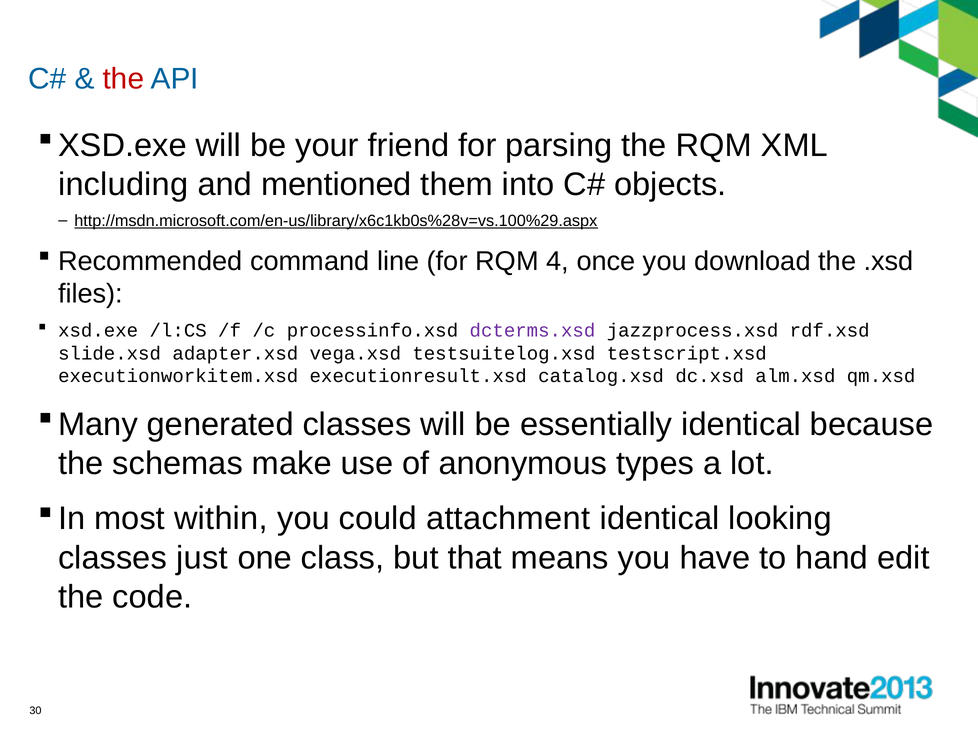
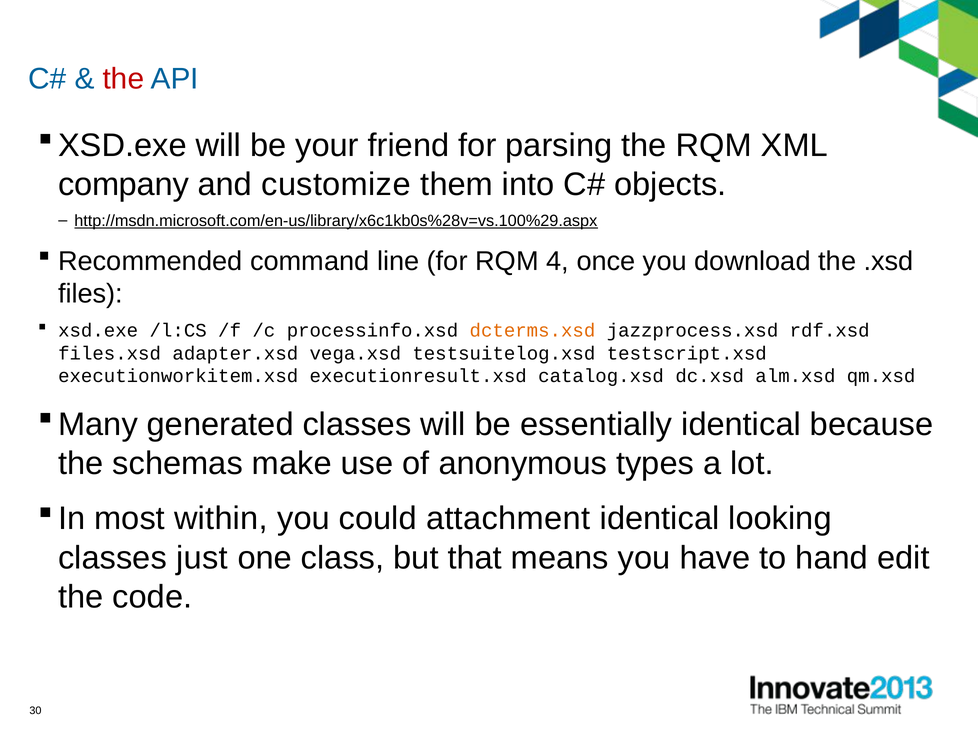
including: including -> company (124, 185)
mentioned: mentioned -> customize (336, 185)
dcterms.xsd colour: purple -> orange (532, 331)
slide.xsd: slide.xsd -> files.xsd (110, 354)
